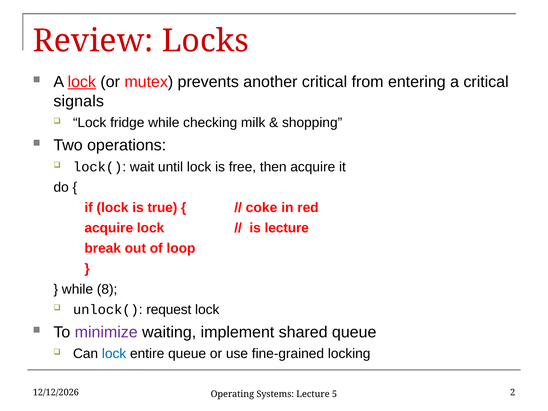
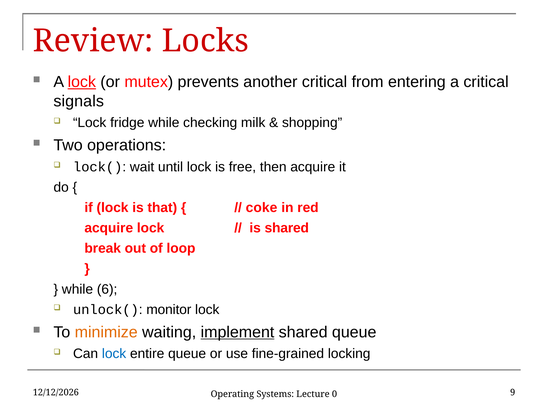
true: true -> that (162, 208)
is lecture: lecture -> shared (287, 228)
8: 8 -> 6 (107, 289)
request: request -> monitor (169, 310)
minimize colour: purple -> orange (106, 332)
implement underline: none -> present (238, 332)
2: 2 -> 9 (513, 392)
5: 5 -> 0 (335, 394)
